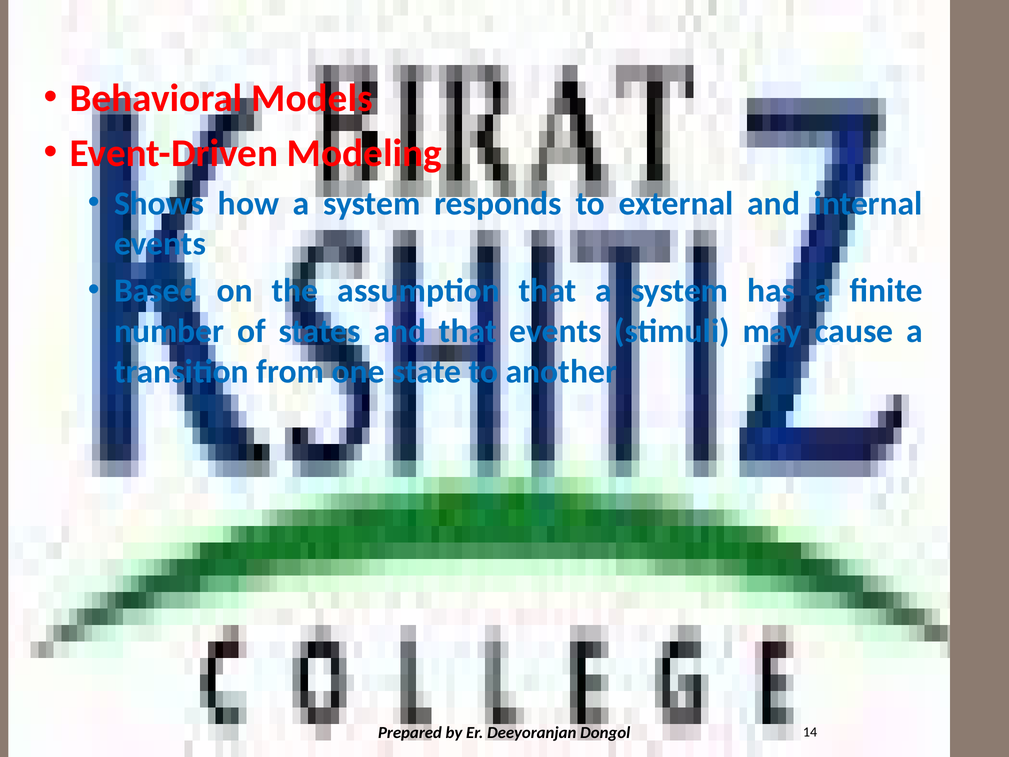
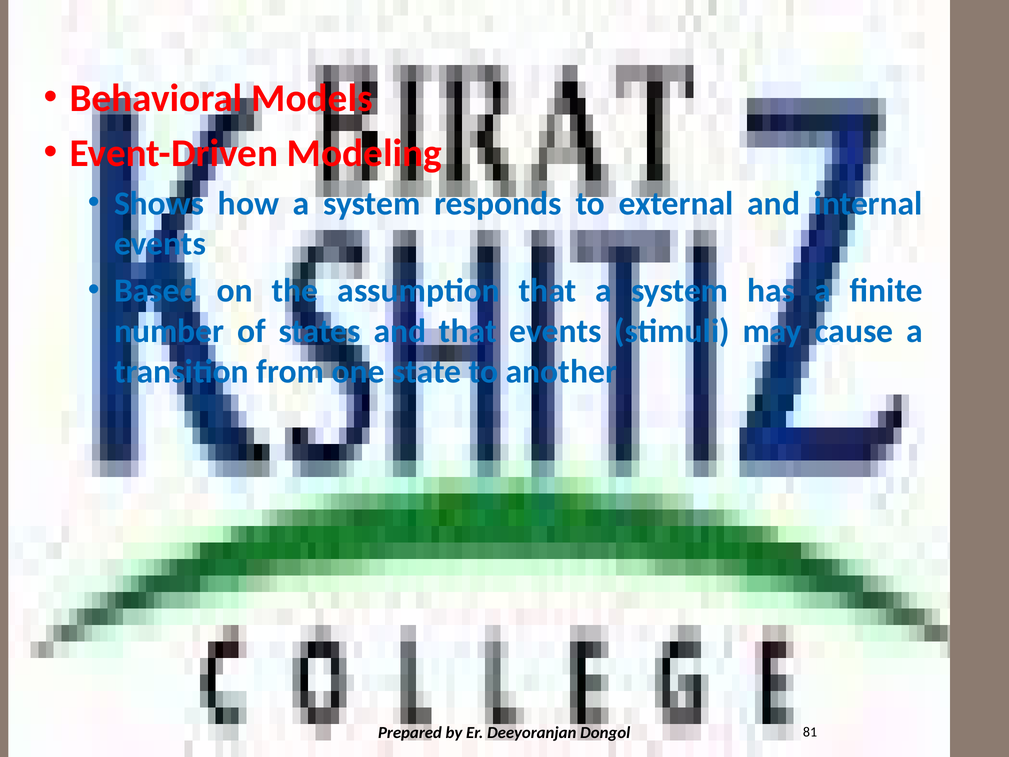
14: 14 -> 81 (810, 732)
